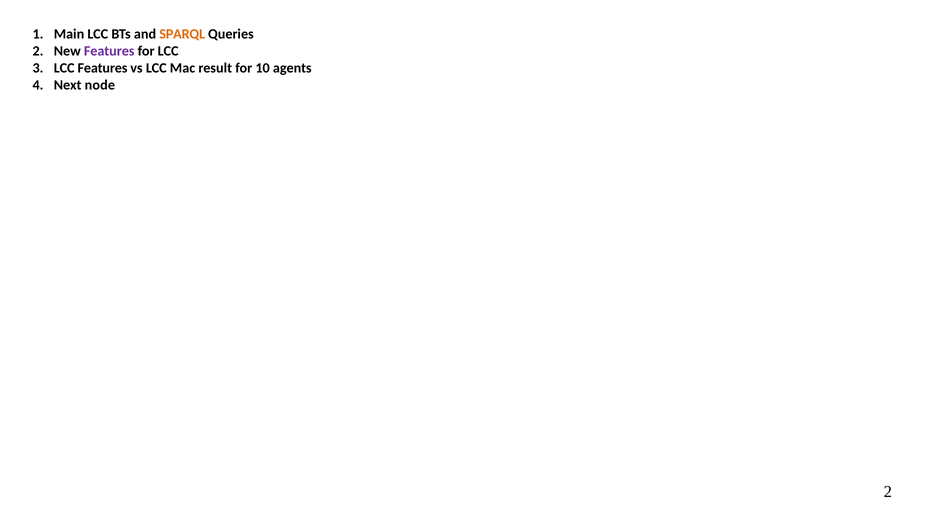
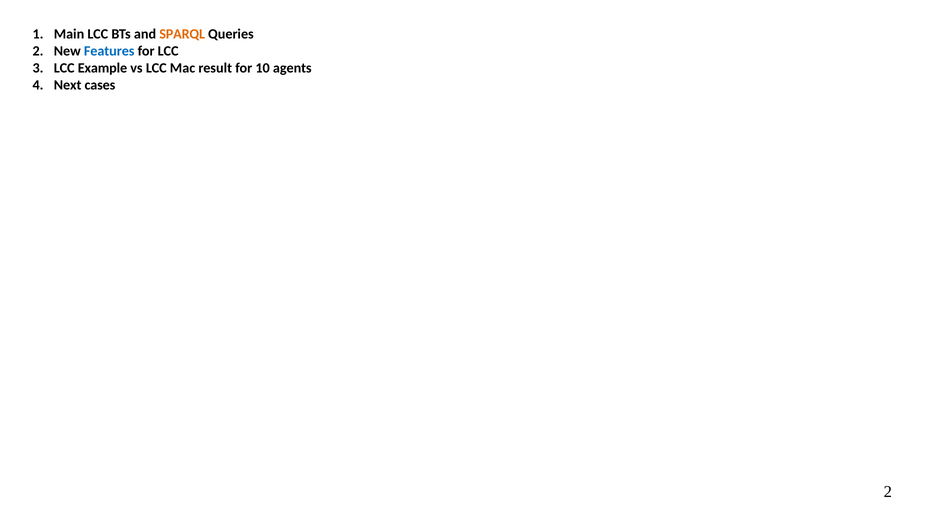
Features colour: purple -> blue (109, 51)
LCC Features: Features -> Example (102, 68)
node: node -> cases (100, 85)
